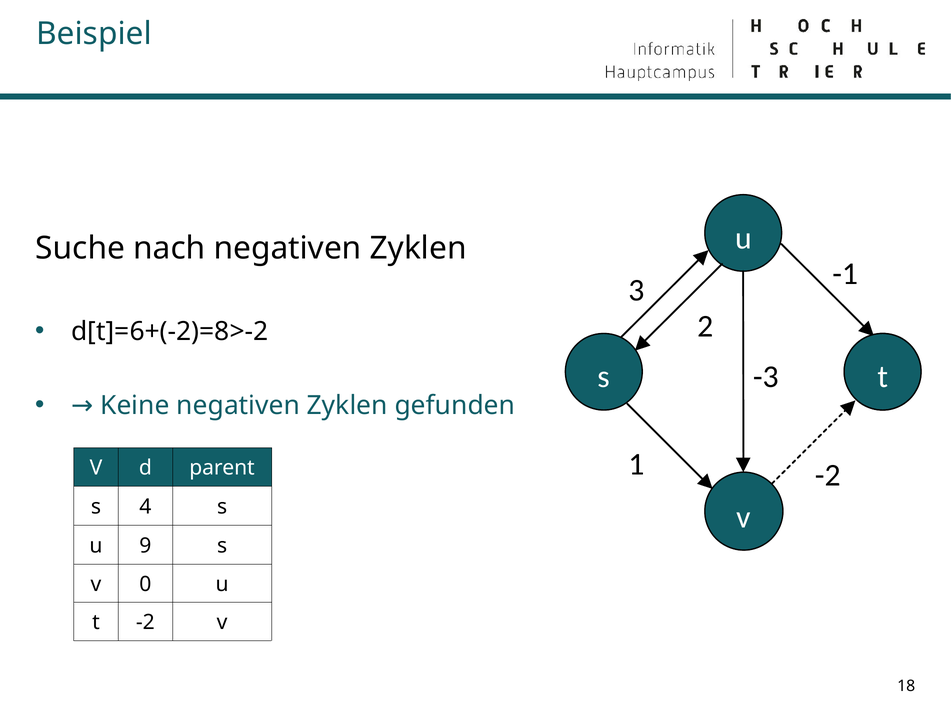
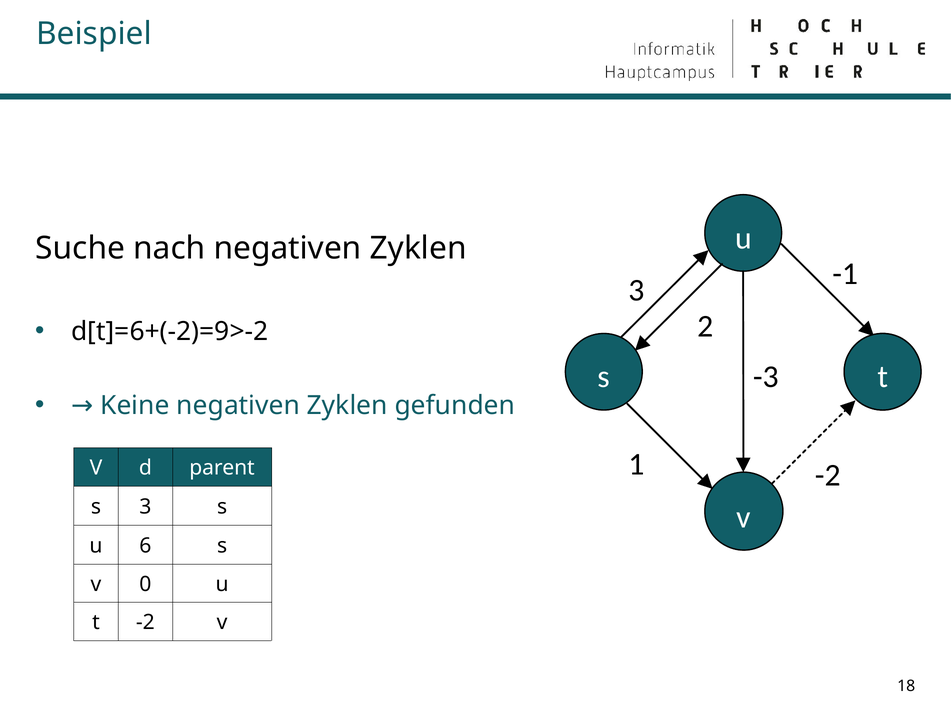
d[t]=6+(-2)=8>-2: d[t]=6+(-2)=8>-2 -> d[t]=6+(-2)=9>-2 (170, 332)
s 4: 4 -> 3 (145, 507)
9: 9 -> 6 (145, 546)
